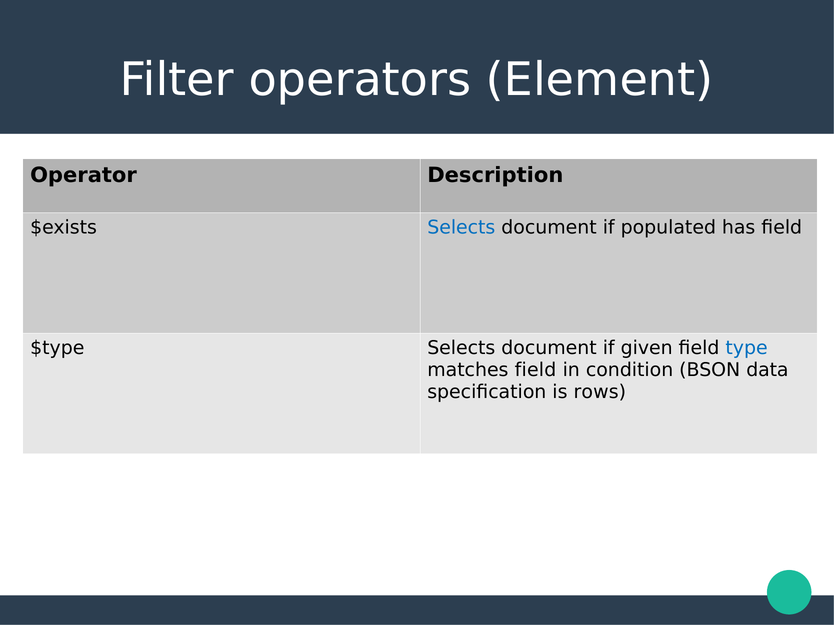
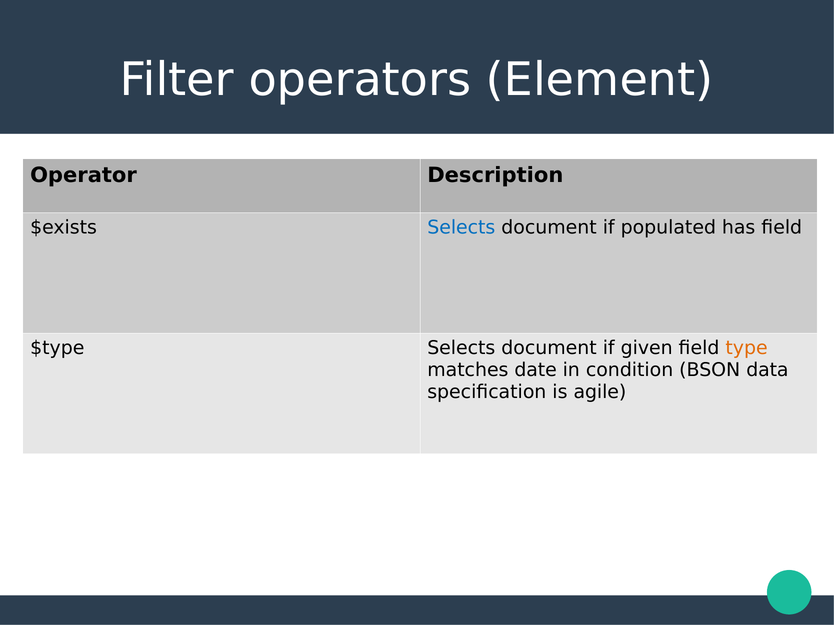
type colour: blue -> orange (747, 348)
matches field: field -> date (536, 370)
rows: rows -> agile (600, 392)
